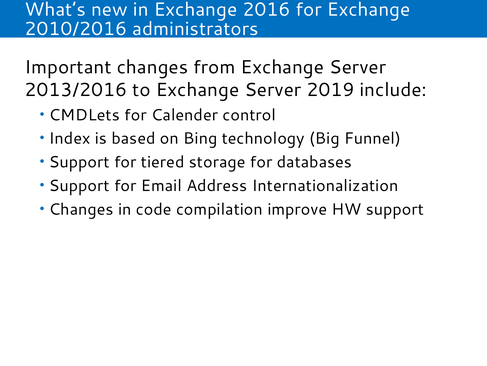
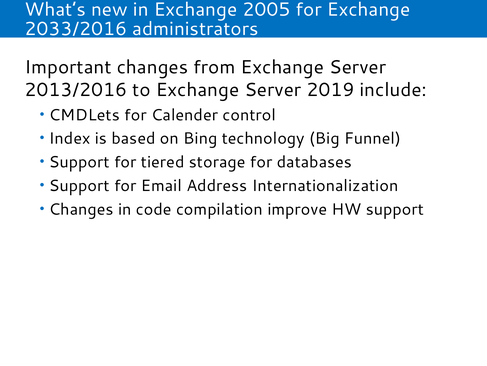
2016: 2016 -> 2005 (266, 10)
2010/2016: 2010/2016 -> 2033/2016 (76, 29)
